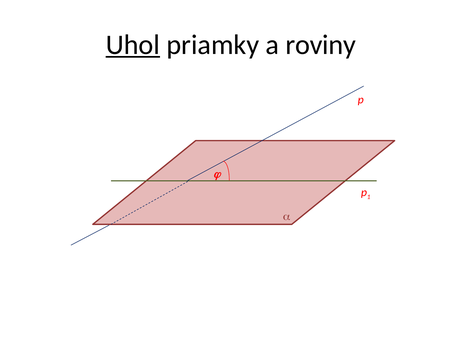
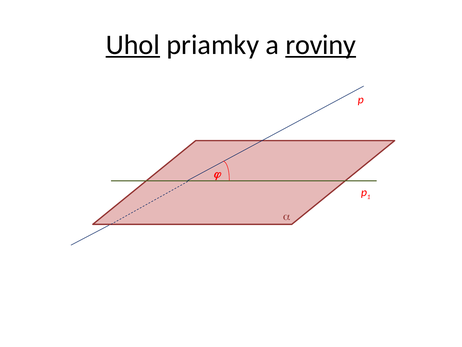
roviny underline: none -> present (321, 45)
